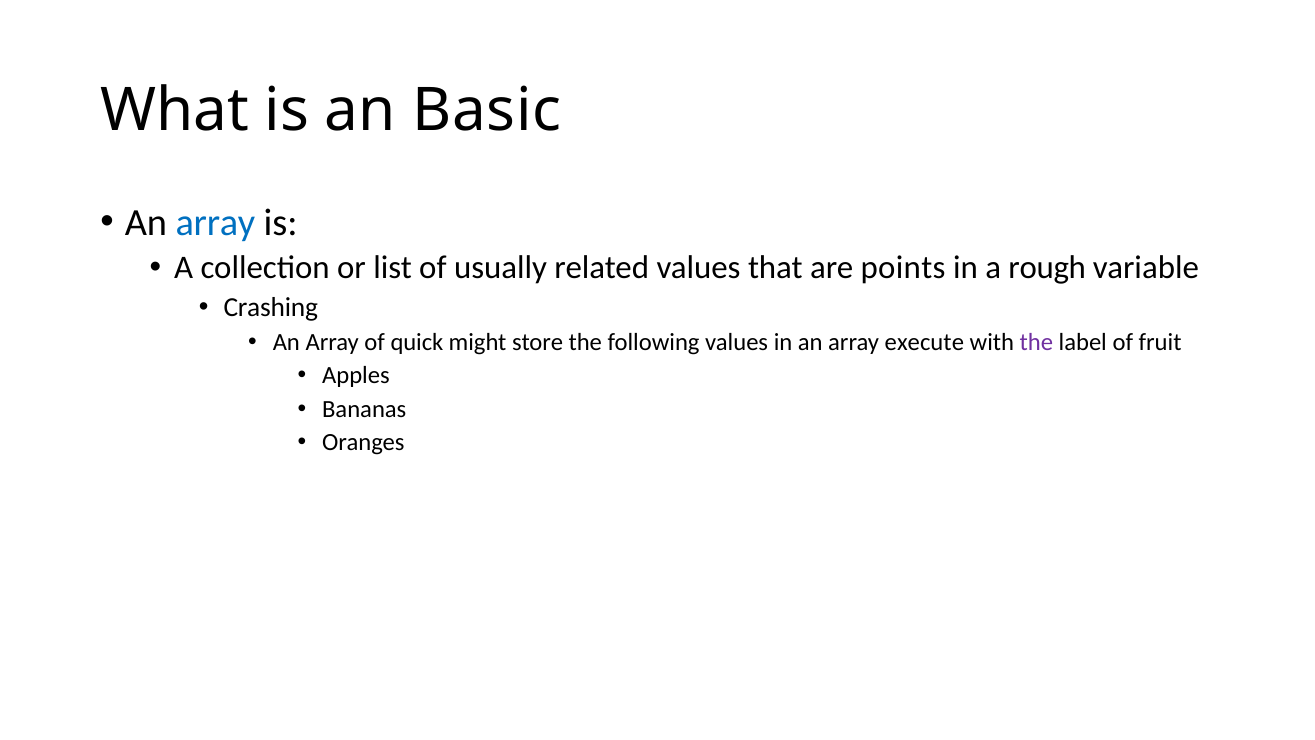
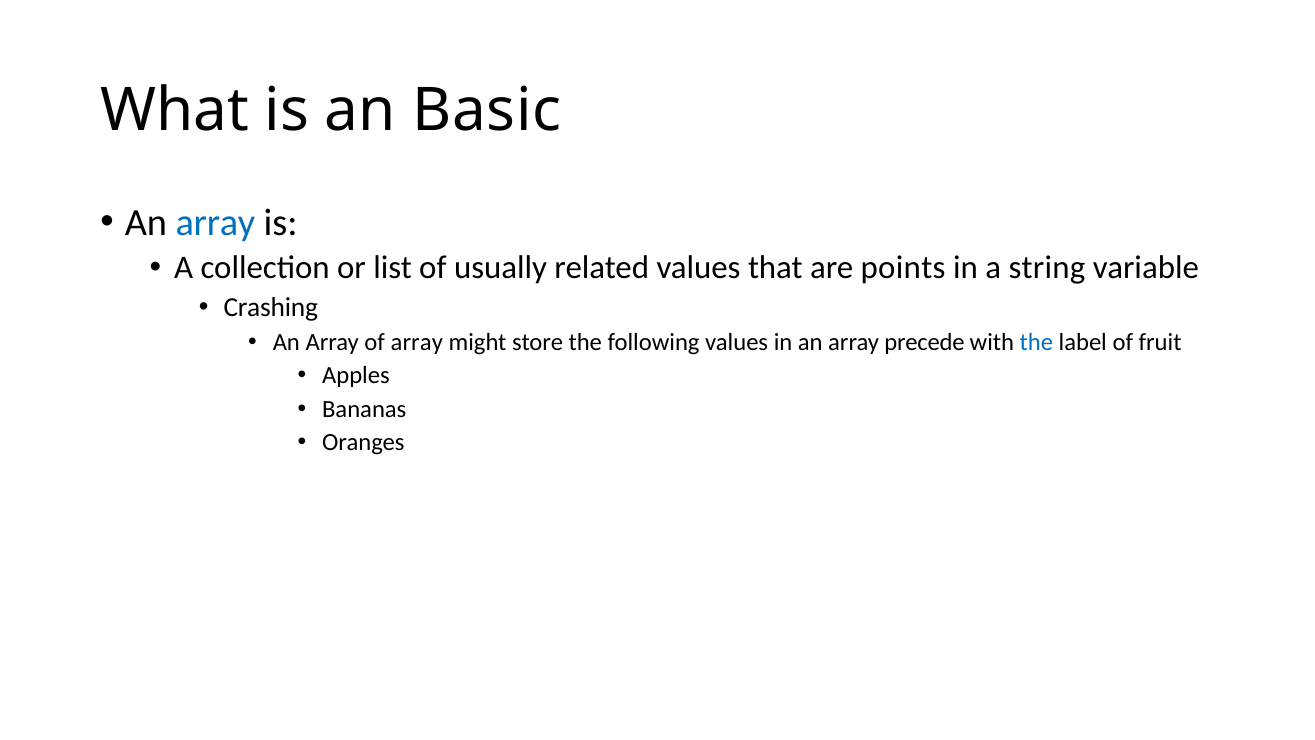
rough: rough -> string (1047, 268)
of quick: quick -> array (417, 342)
execute: execute -> precede (925, 342)
the colour: purple -> blue (1036, 342)
